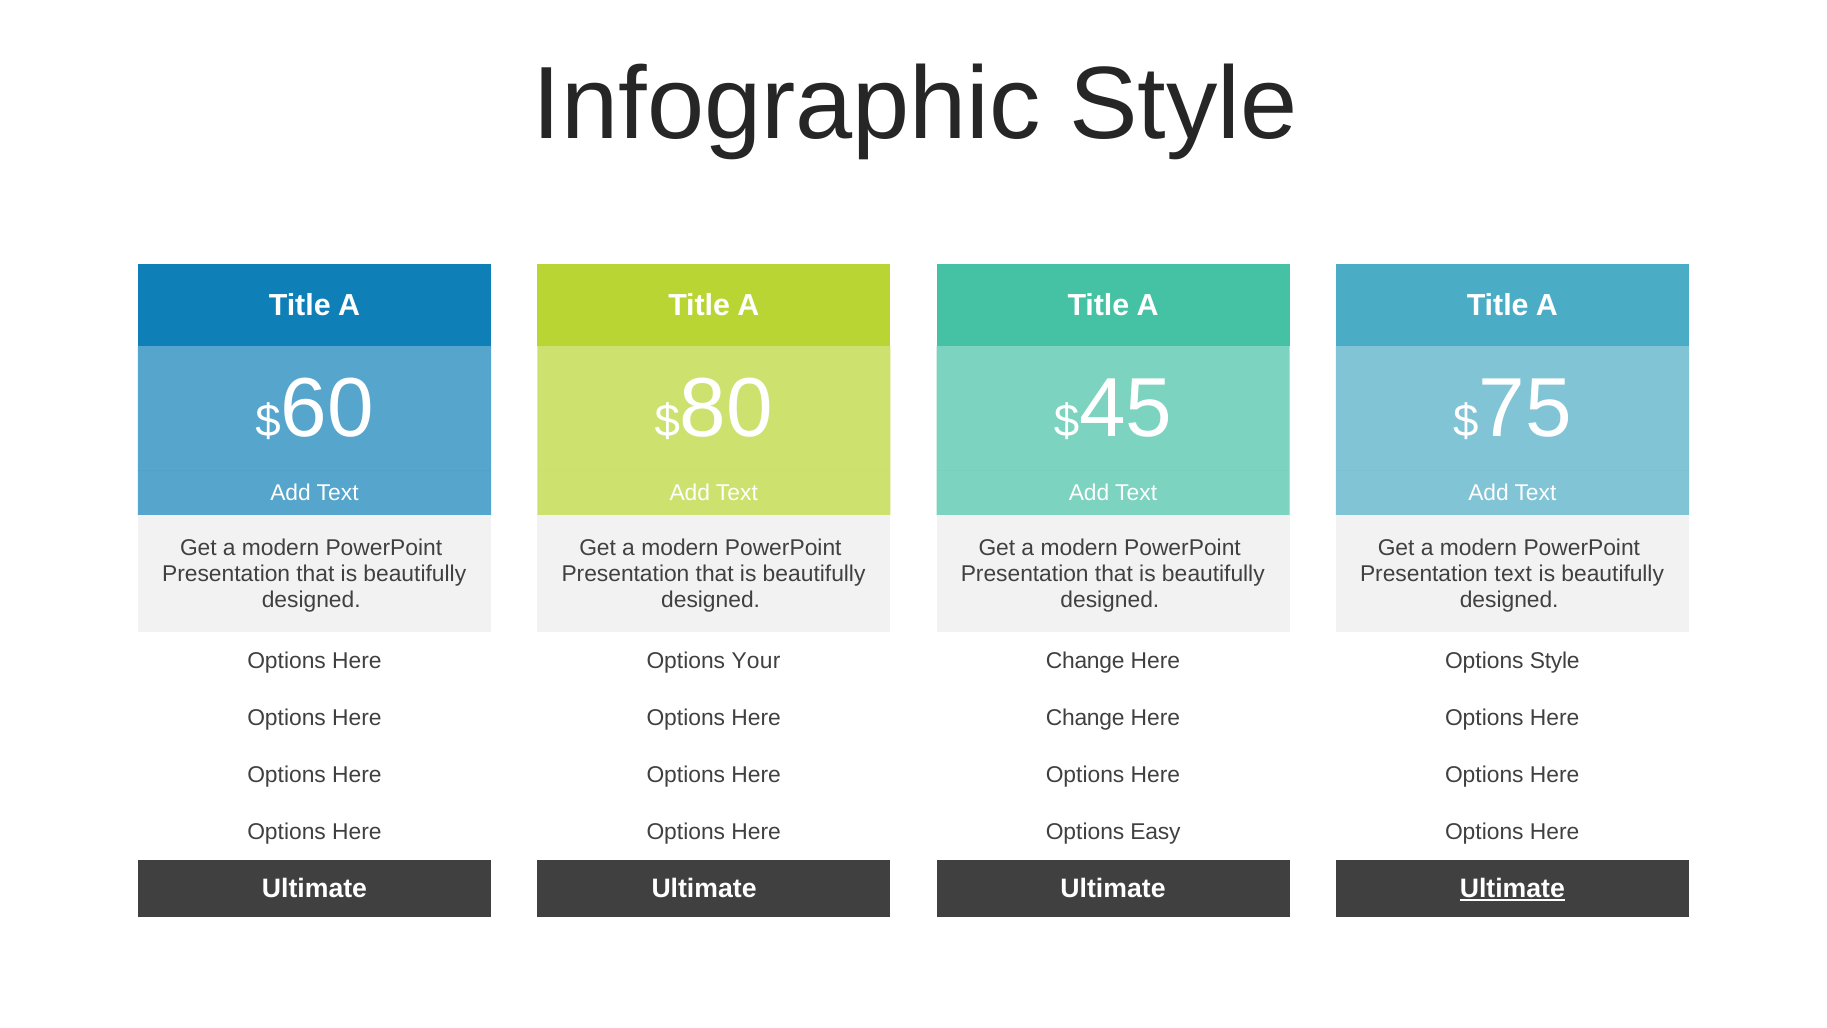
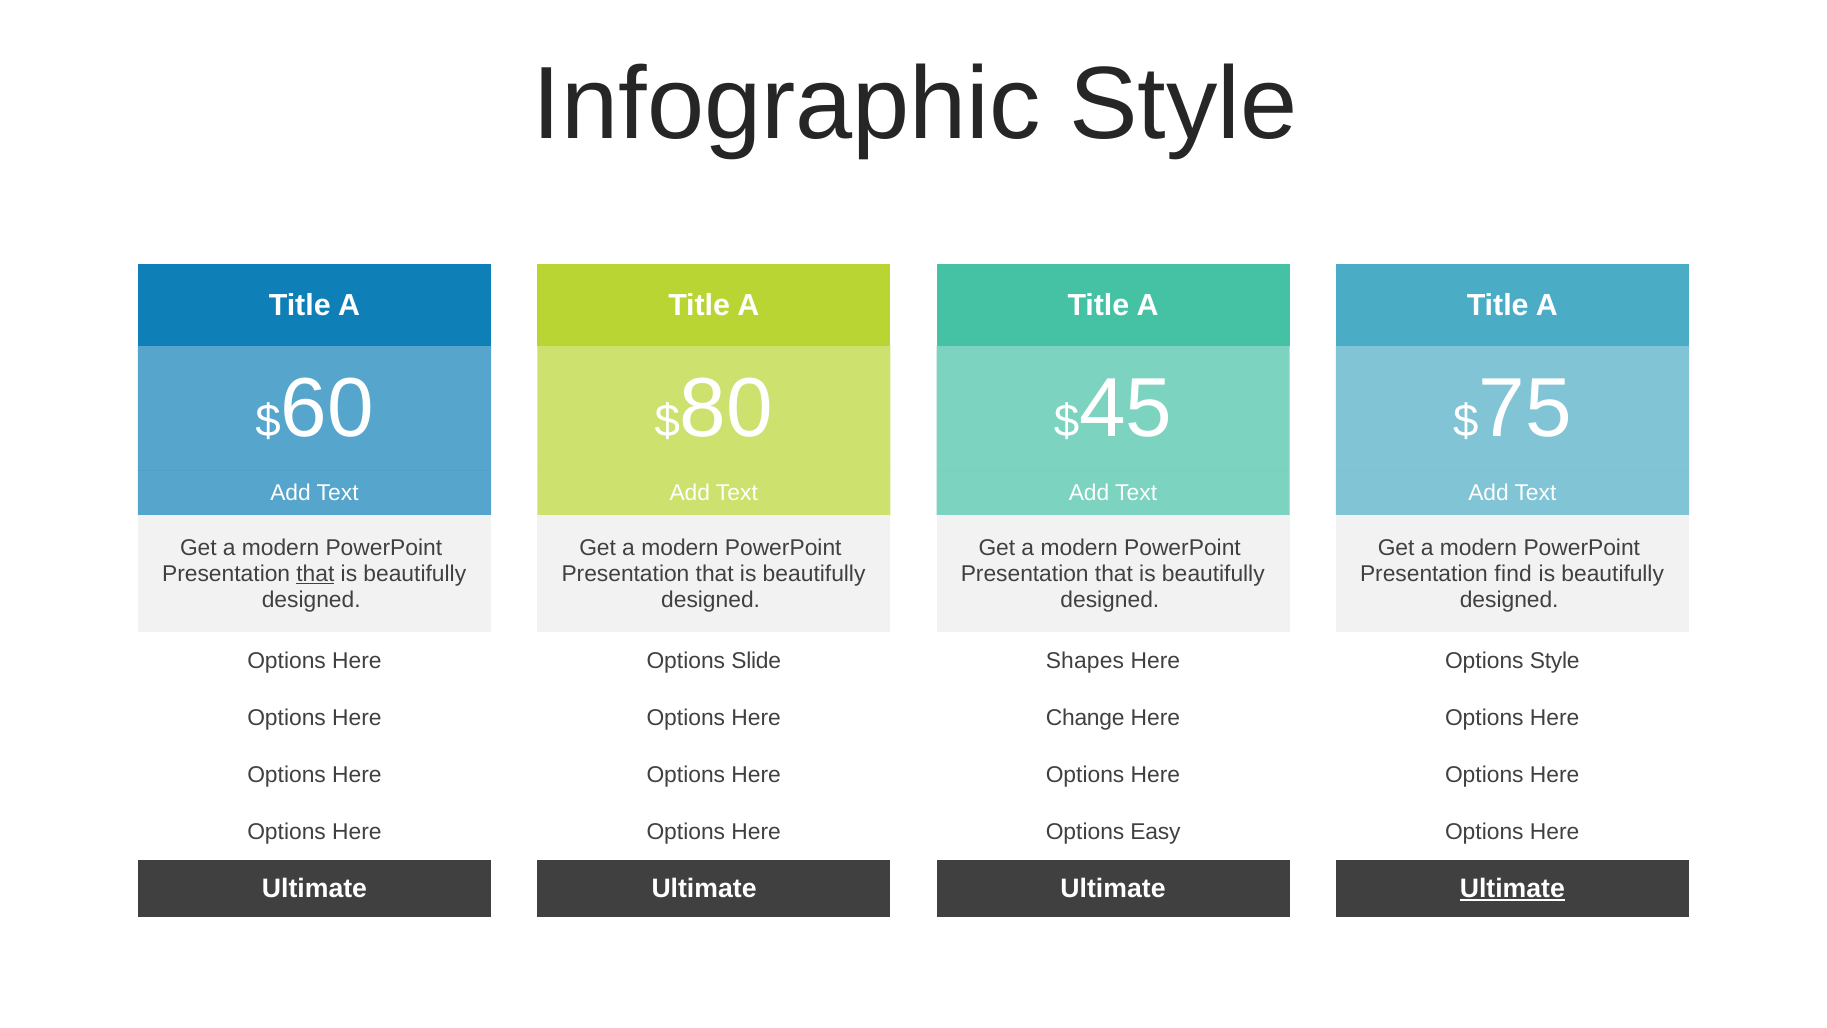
that underline: none -> present (315, 574)
Presentation text: text -> find (1513, 574)
Your: Your -> Slide (756, 661)
Change: Change -> Shapes (1085, 661)
